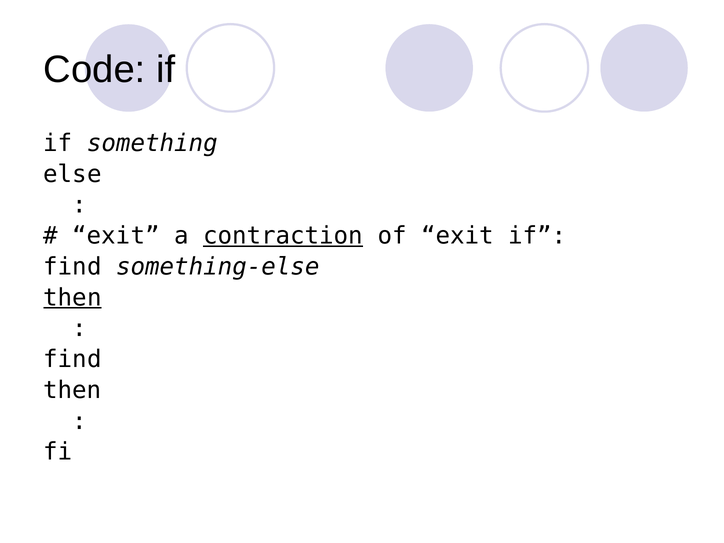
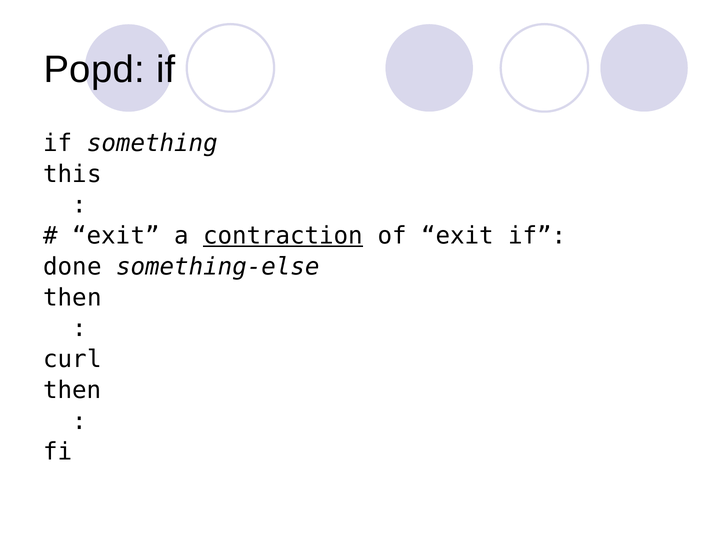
Code: Code -> Popd (94, 70)
else: else -> this (72, 174)
find: find -> done (72, 267)
then underline: present -> none (72, 298)
find: find -> curl (72, 359)
